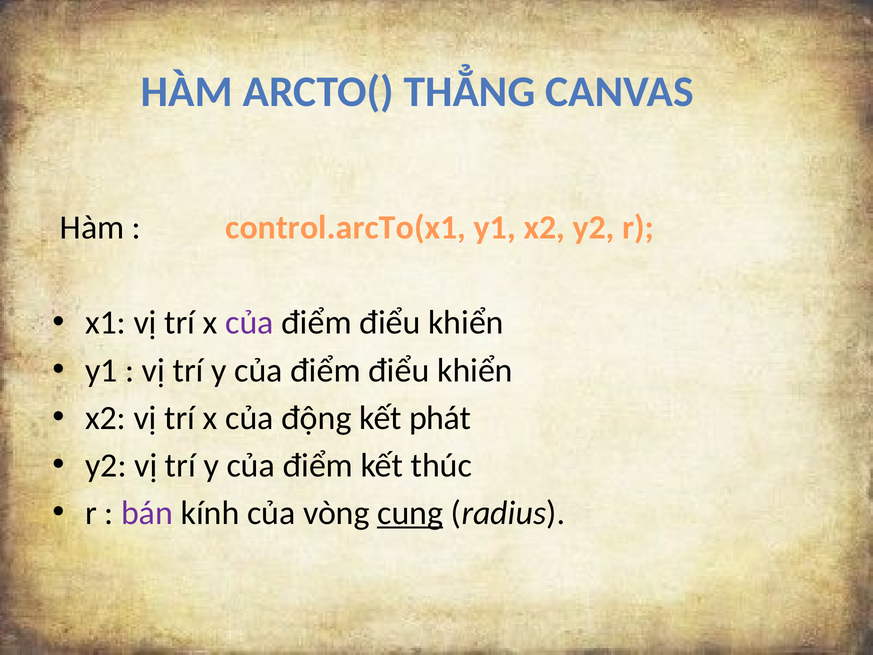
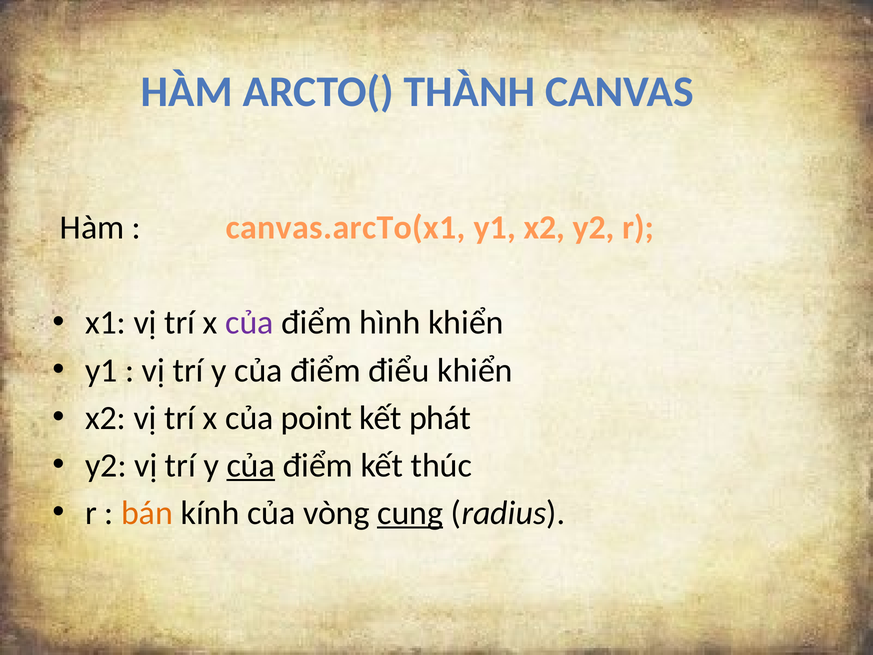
THẲNG: THẲNG -> THÀNH (469, 92)
control.arcTo(x1: control.arcTo(x1 -> canvas.arcTo(x1 (346, 227)
điểu: điểu -> hình (390, 323)
động: động -> point (317, 418)
của underline: none -> present (251, 465)
bán colour: purple -> orange (147, 513)
